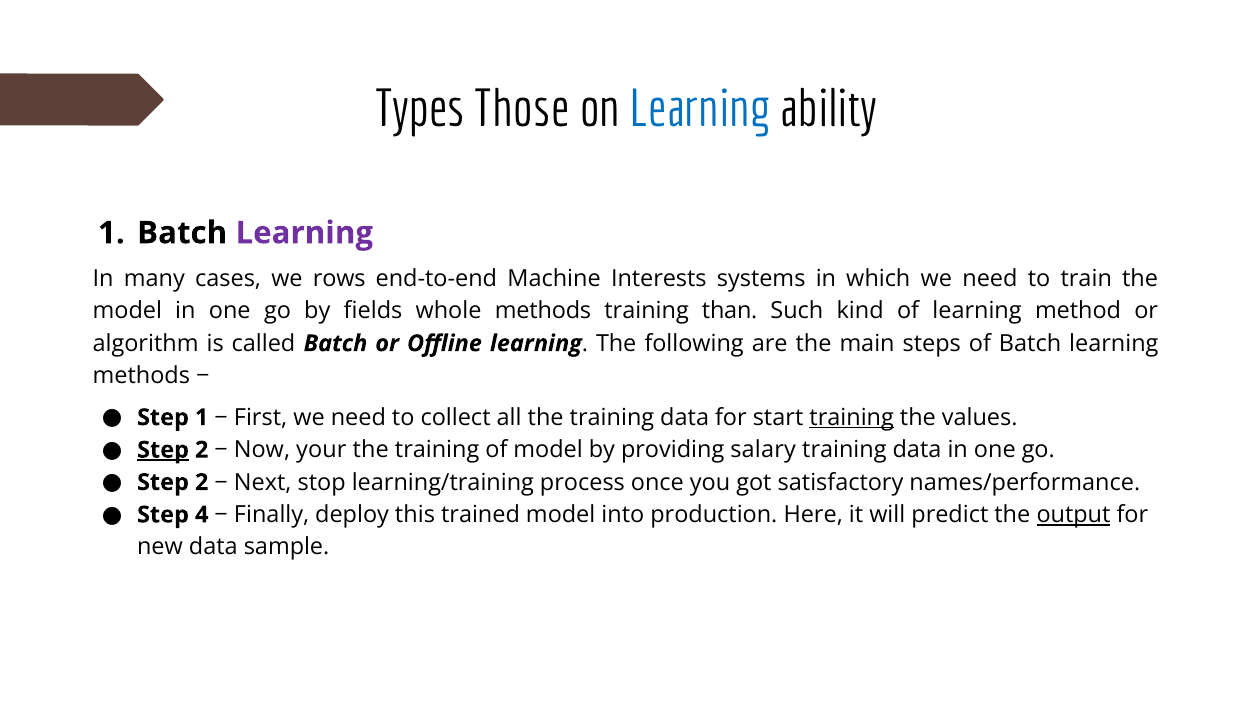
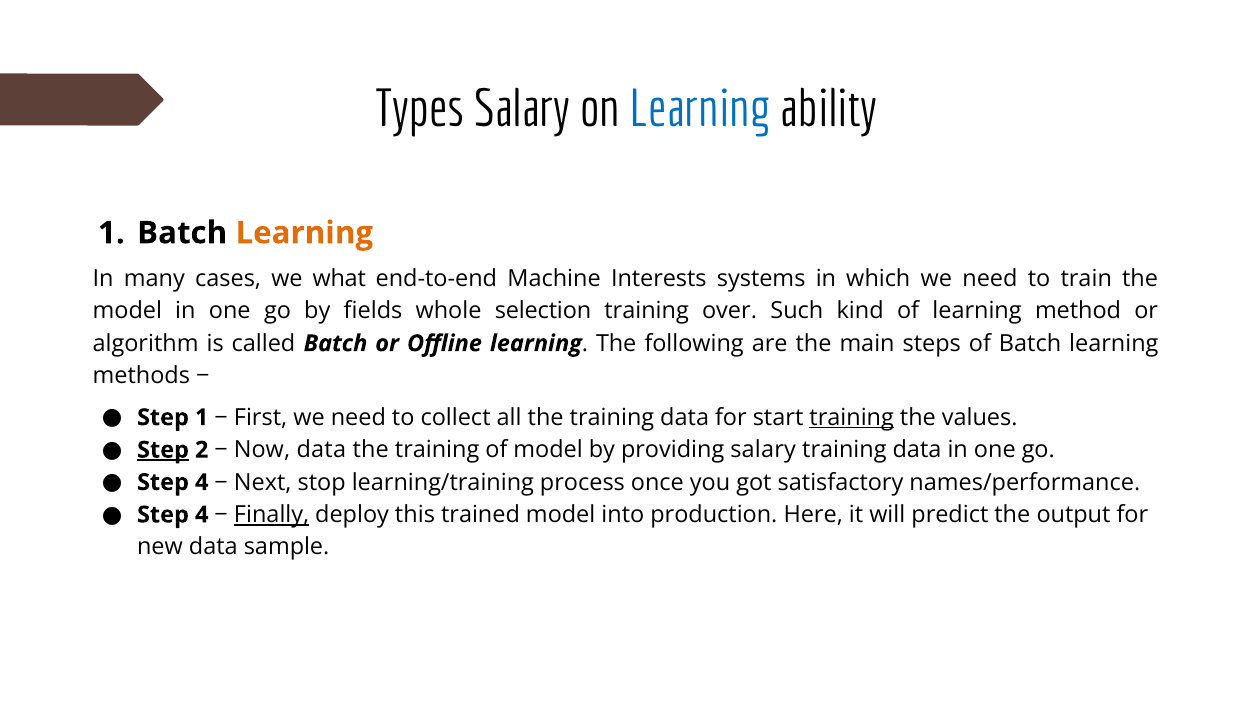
Types Those: Those -> Salary (523, 110)
Learning colour: purple -> orange (304, 233)
rows: rows -> what (339, 279)
whole methods: methods -> selection (543, 311)
than: than -> over (730, 311)
Now your: your -> data (321, 450)
2: 2 -> 4 (202, 482)
Finally underline: none -> present (272, 515)
output underline: present -> none (1073, 515)
